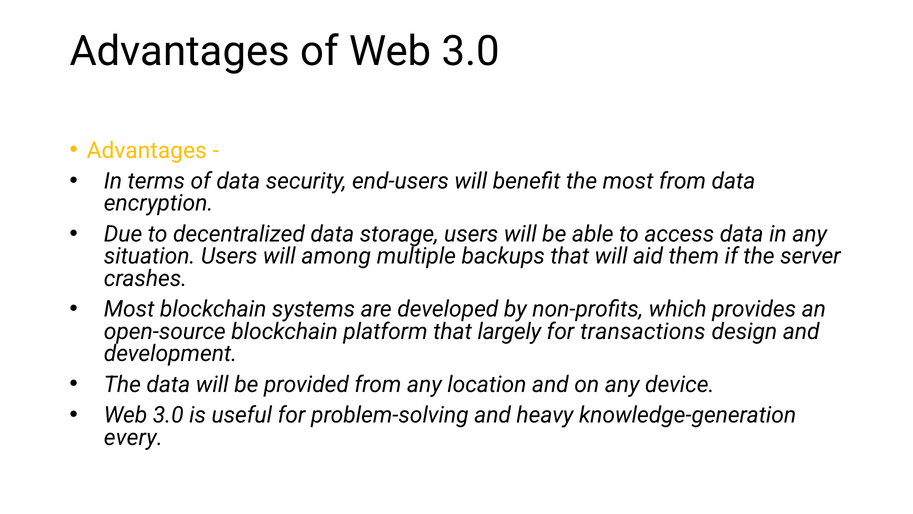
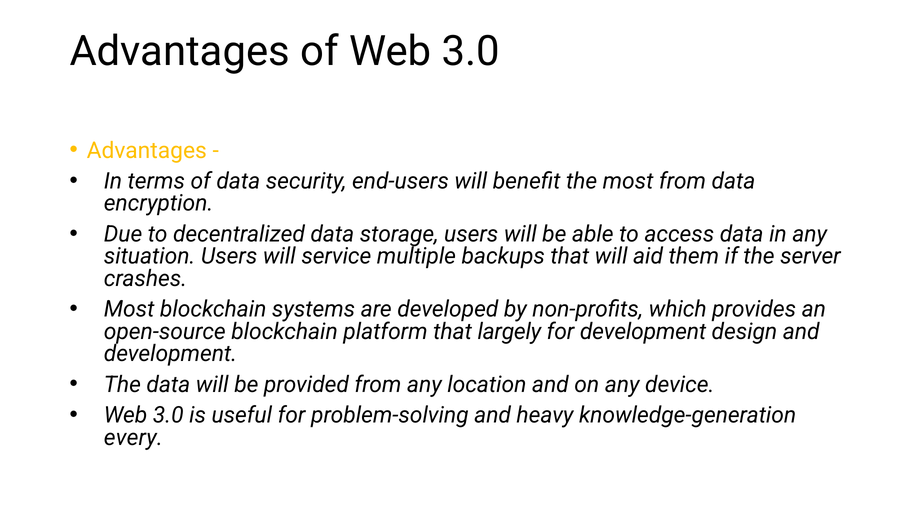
among: among -> service (336, 256)
for transactions: transactions -> development (643, 331)
